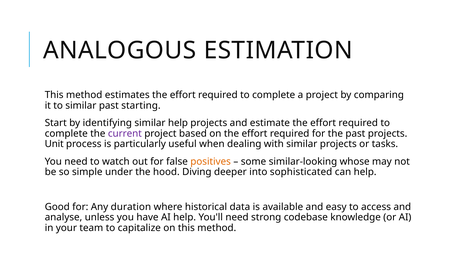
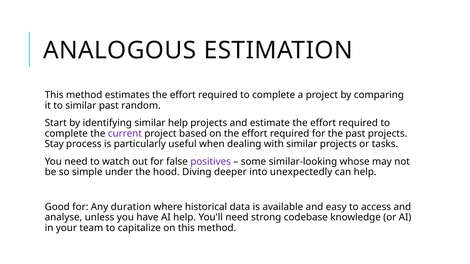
starting: starting -> random (141, 106)
Unit: Unit -> Stay (54, 144)
positives colour: orange -> purple (211, 162)
sophisticated: sophisticated -> unexpectedly (301, 172)
